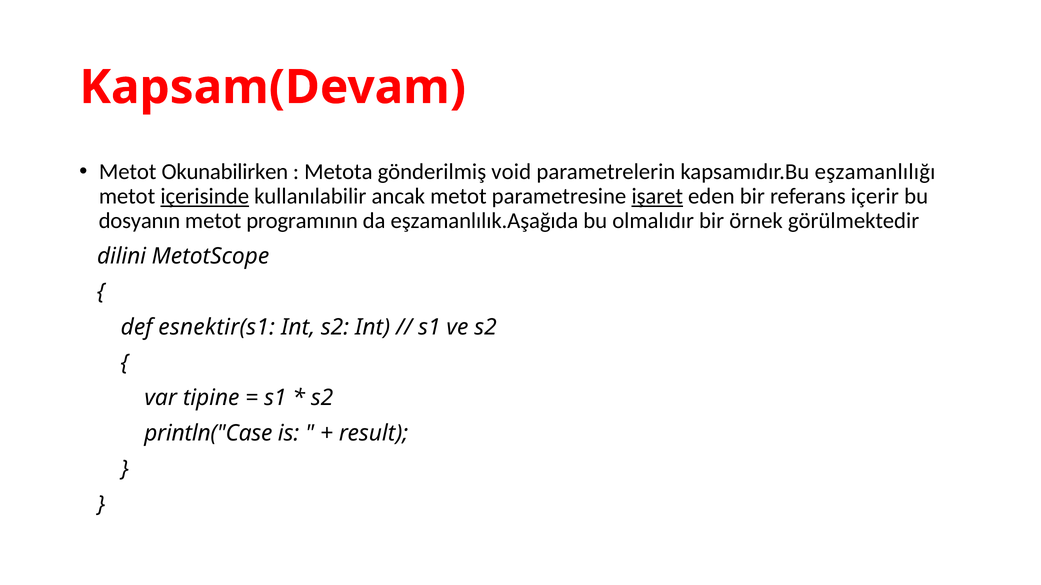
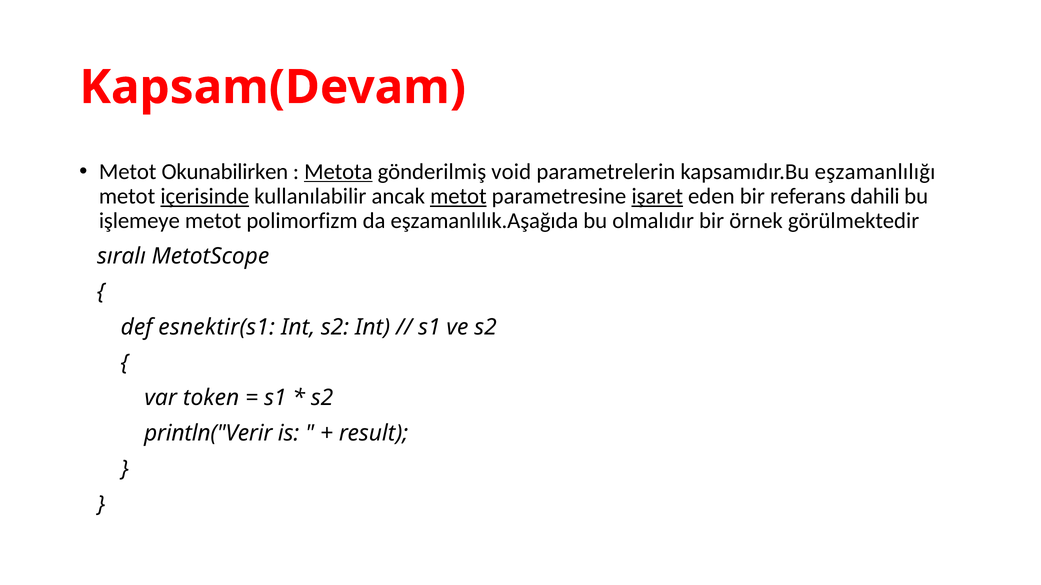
Metota underline: none -> present (338, 172)
metot underline: none -> present (458, 197)
içerir: içerir -> dahili (875, 197)
dosyanın: dosyanın -> işlemeye (139, 221)
programının: programının -> polimorfizm (302, 221)
dilini: dilini -> sıralı (122, 257)
tipine: tipine -> token (211, 398)
println("Case: println("Case -> println("Verir (208, 434)
